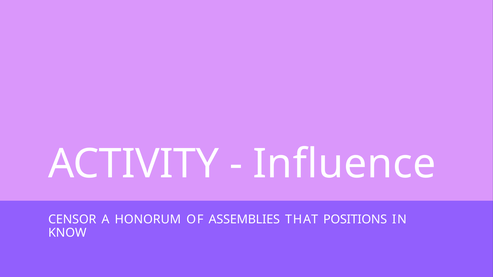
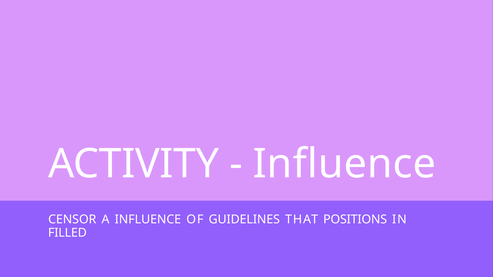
A HONORUM: HONORUM -> INFLUENCE (148, 220)
ASSEMBLIES: ASSEMBLIES -> GUIDELINES (244, 220)
KNOW: KNOW -> FILLED (67, 233)
